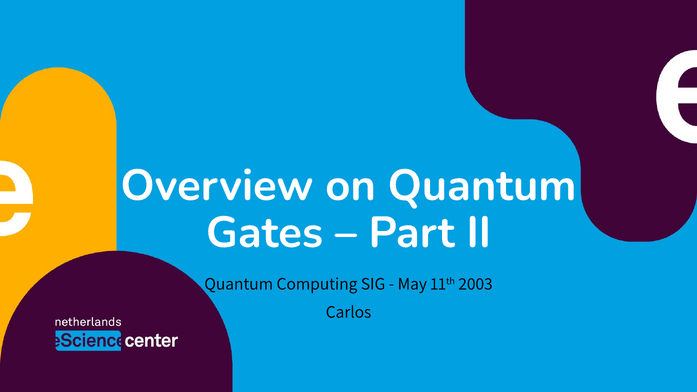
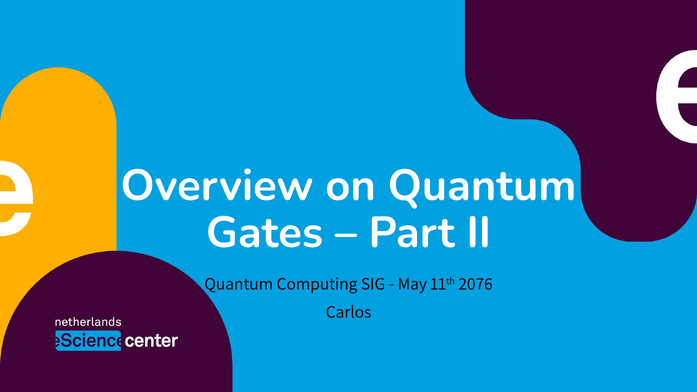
2003: 2003 -> 2076 (475, 284)
